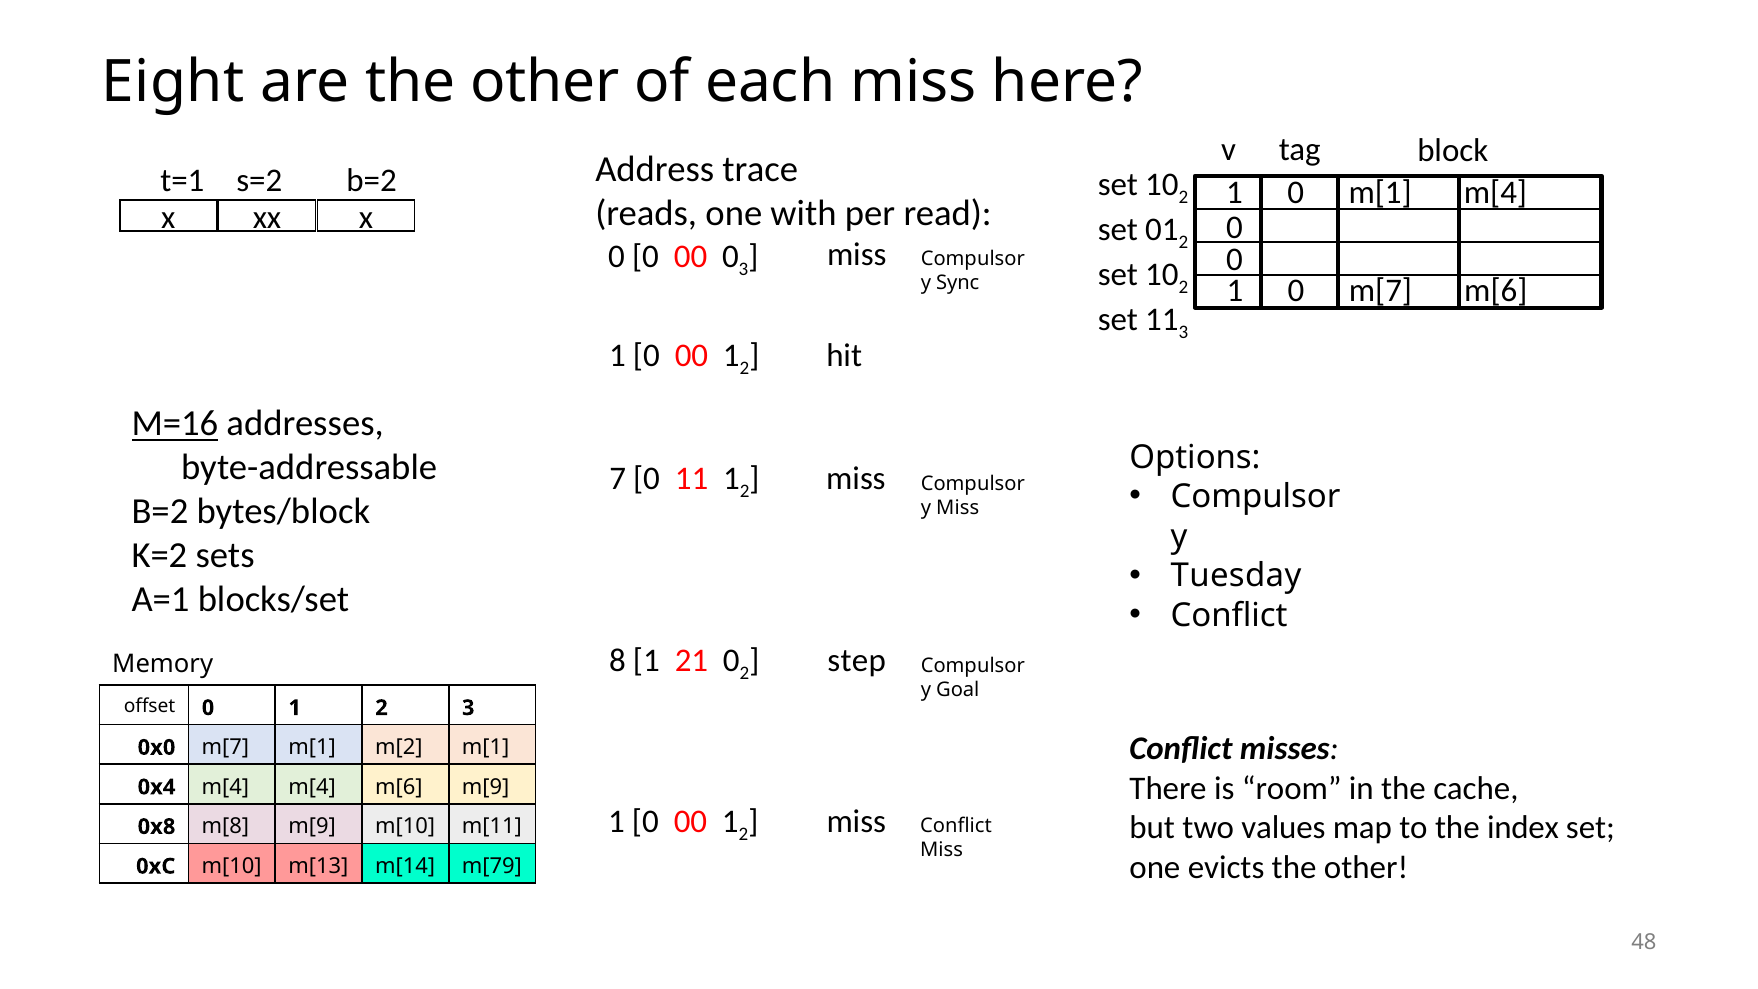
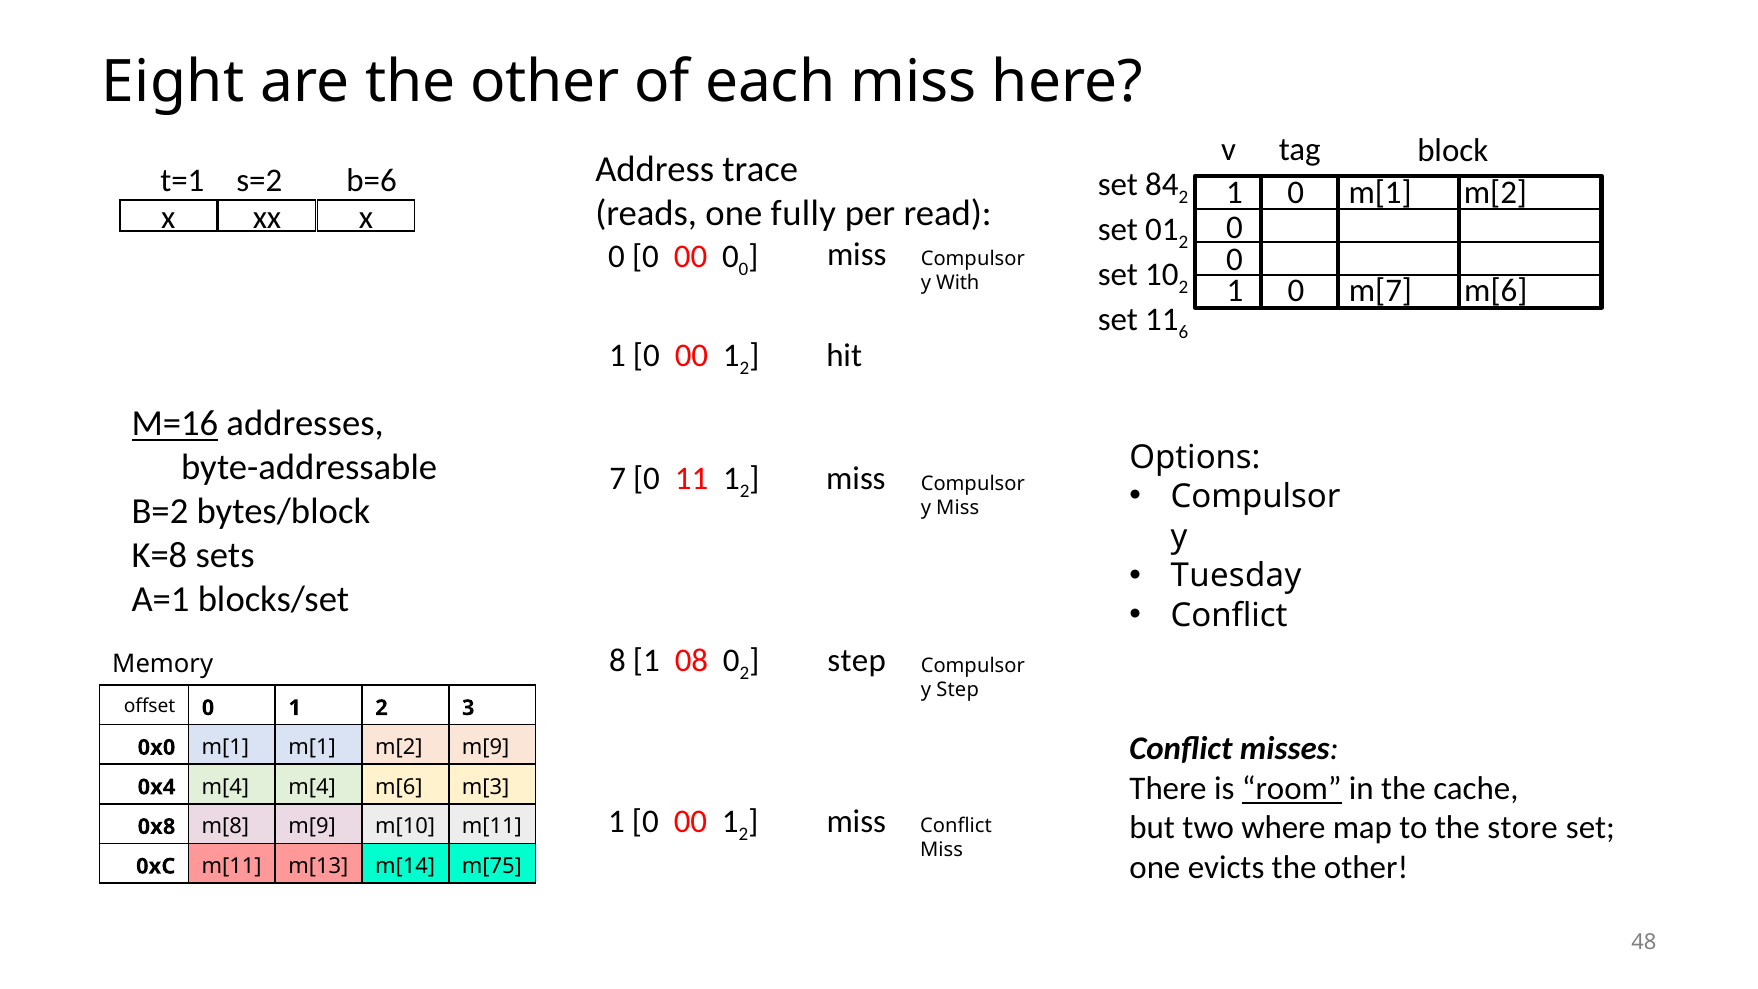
s=2 b=2: b=2 -> b=6 (372, 180)
10: 10 -> 84 (1162, 185)
0 m[1 m[4: m[4 -> m[2 (1495, 193)
with: with -> fully (803, 213)
00 0 3: 3 -> 0 (744, 269)
Sync: Sync -> With (958, 283)
11 3: 3 -> 6 (1183, 332)
K=2: K=2 -> K=8 (159, 556)
21: 21 -> 08 (691, 660)
Goal: Goal -> Step (958, 690)
0x0 m[7: m[7 -> m[1 (225, 747)
m[2 m[1: m[1 -> m[9 (486, 747)
room underline: none -> present (1292, 788)
m[6 m[9: m[9 -> m[3 (486, 787)
values: values -> where (1283, 828)
index: index -> store (1523, 828)
0xC m[10: m[10 -> m[11 (232, 866)
m[79: m[79 -> m[75 (492, 866)
